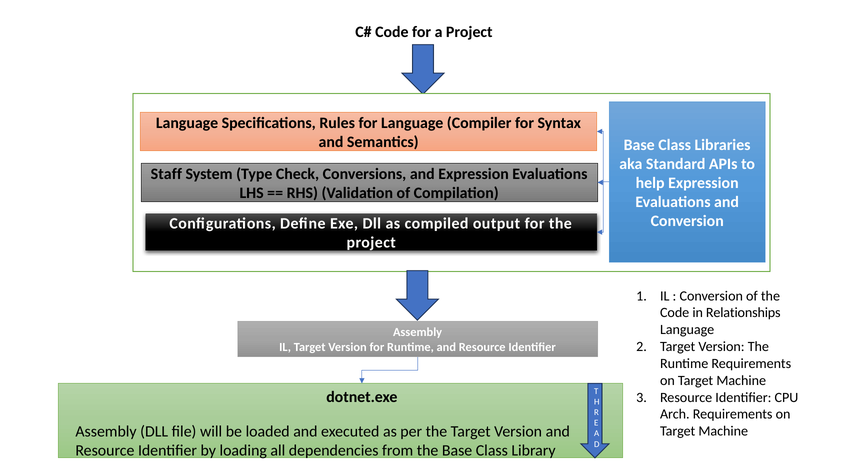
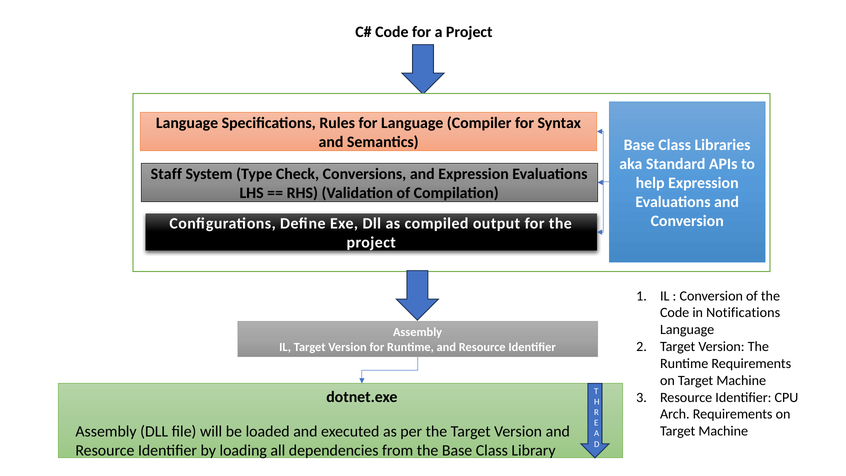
Relationships: Relationships -> Notifications (743, 313)
